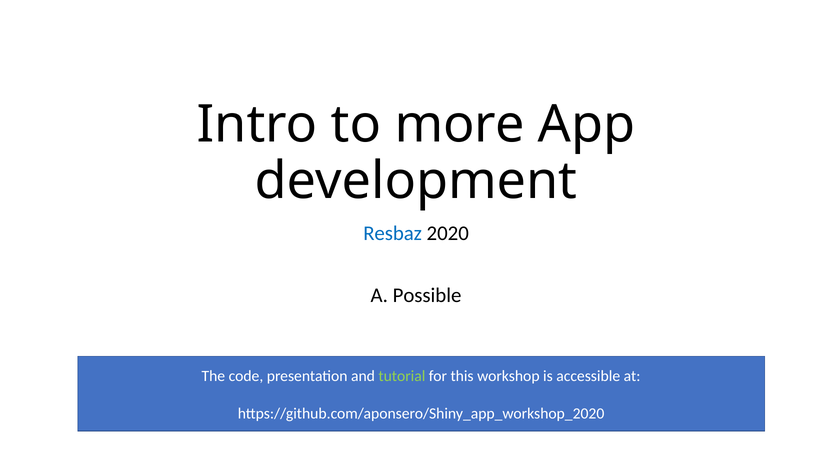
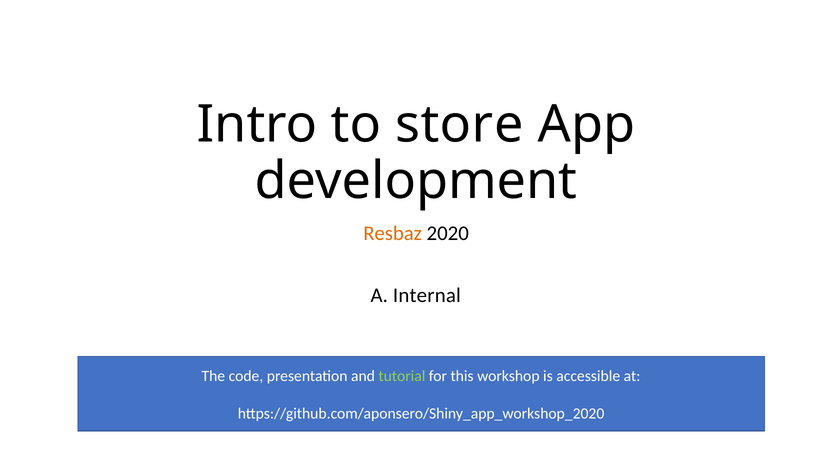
more: more -> store (459, 125)
Resbaz colour: blue -> orange (393, 233)
Possible: Possible -> Internal (427, 296)
